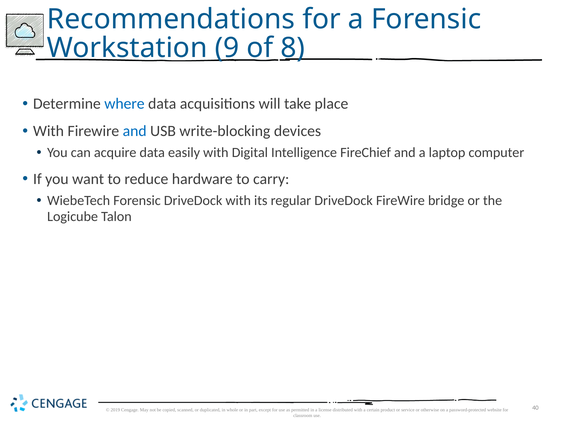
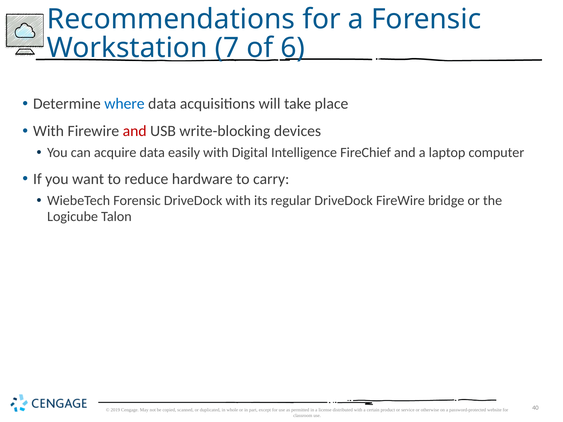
9: 9 -> 7 (227, 48)
8: 8 -> 6 (293, 48)
and colour: blue -> red (135, 131)
